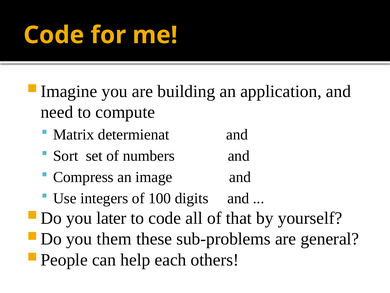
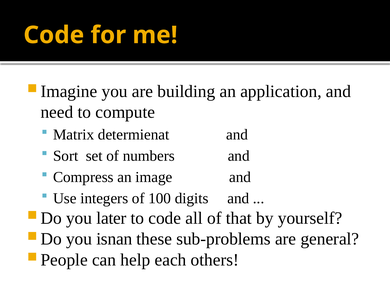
them: them -> isnan (114, 239)
